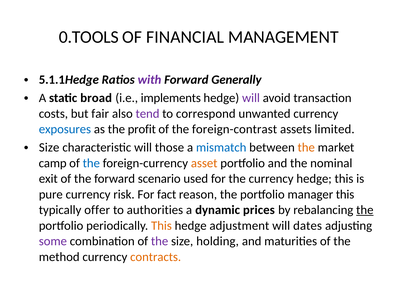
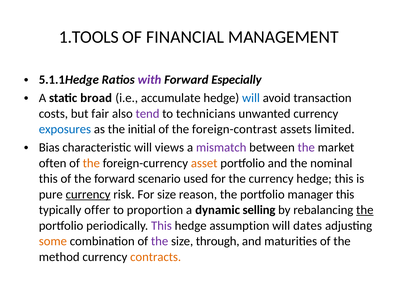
0.TOOLS: 0.TOOLS -> 1.TOOLS (89, 37)
Generally: Generally -> Especially (236, 80)
implements: implements -> accumulate (171, 98)
will colour: purple -> blue (251, 98)
correspond: correspond -> technicians (206, 113)
profit: profit -> initial (142, 129)
Size: Size -> Bias (49, 147)
those: those -> views (169, 147)
mismatch colour: blue -> purple (221, 147)
the colour: orange -> purple (306, 147)
camp: camp -> often (53, 163)
the colour: blue -> orange (91, 163)
exit: exit -> this (48, 178)
currency underline: none -> present (88, 194)
For fact: fact -> size (167, 194)
authorities: authorities -> proportion (155, 210)
prices: prices -> selling (259, 210)
This colour: orange -> purple (161, 225)
adjustment: adjustment -> assumption (239, 225)
some colour: purple -> orange (53, 241)
holding: holding -> through (218, 241)
